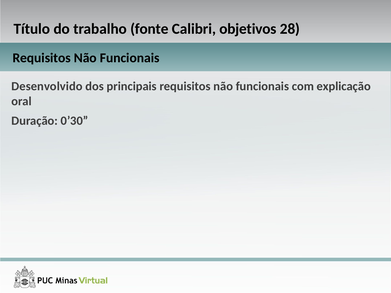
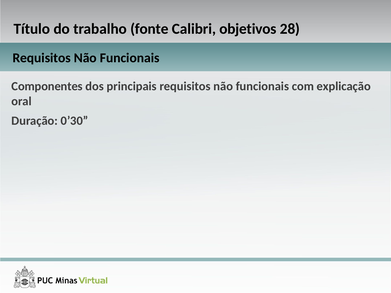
Desenvolvido: Desenvolvido -> Componentes (47, 86)
